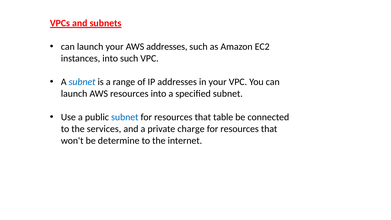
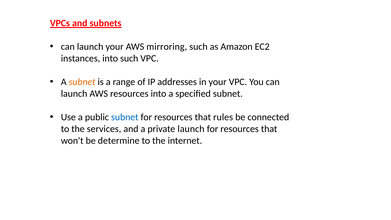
AWS addresses: addresses -> mirroring (167, 47)
subnet colour: blue -> orange (82, 82)
table: table -> rules (223, 117)
private charge: charge -> launch (191, 129)
